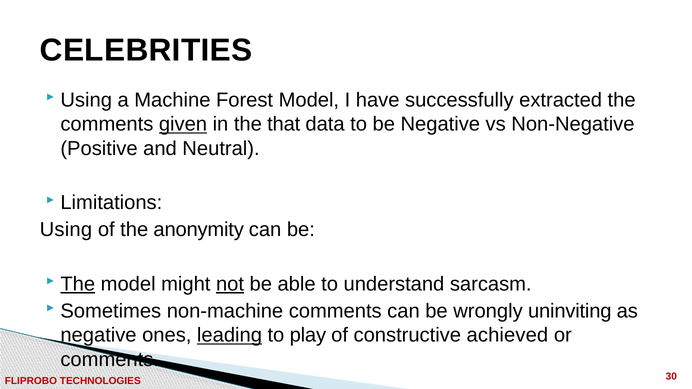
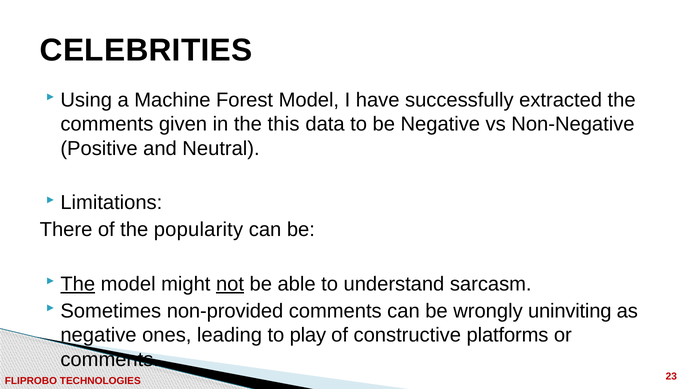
given underline: present -> none (183, 124)
that: that -> this (284, 124)
Using: Using -> There (66, 230)
anonymity: anonymity -> popularity (198, 230)
non-machine: non-machine -> non-provided (225, 311)
leading underline: present -> none (229, 336)
achieved: achieved -> platforms (508, 336)
30: 30 -> 23 (671, 376)
